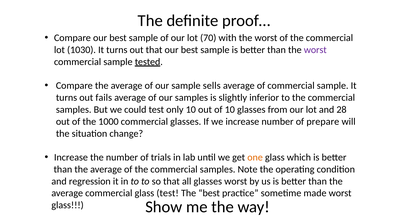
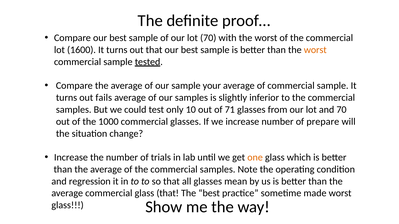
1030: 1030 -> 1600 (81, 50)
worst colour: purple -> orange (315, 50)
sells: sells -> your (212, 86)
of 10: 10 -> 71 (230, 110)
and 28: 28 -> 70 (341, 110)
glasses worst: worst -> mean (236, 182)
glass test: test -> that (168, 194)
